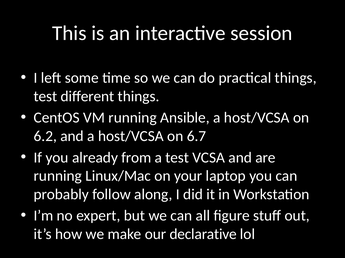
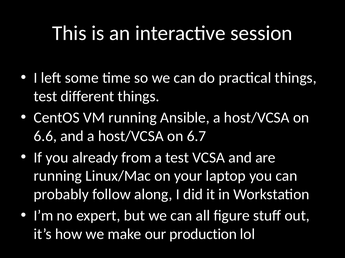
6.2: 6.2 -> 6.6 (45, 136)
declarative: declarative -> production (203, 235)
